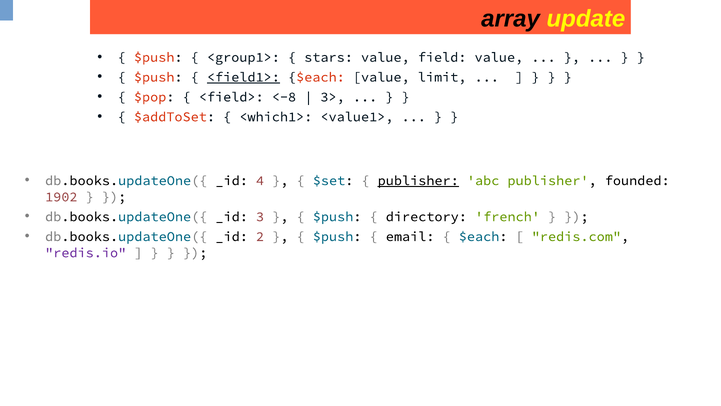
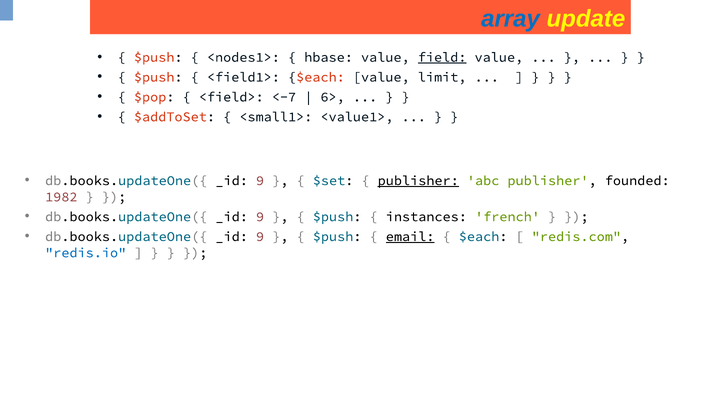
array colour: black -> blue (511, 19)
<group1>: <group1> -> <nodes1> (243, 57)
stars: stars -> hbase (329, 57)
field underline: none -> present (442, 57)
<field1> underline: present -> none (243, 77)
<-8: <-8 -> <-7 (284, 97)
3>: 3> -> 6> (333, 97)
<which1>: <which1> -> <small1> (276, 117)
4: 4 -> 9 (260, 180)
1902: 1902 -> 1982 (61, 197)
3: 3 -> 9 (260, 216)
directory: directory -> instances (426, 216)
2: 2 -> 9 (260, 236)
email underline: none -> present (410, 236)
redis.io colour: purple -> blue (86, 252)
